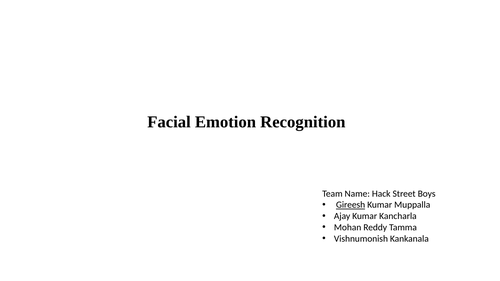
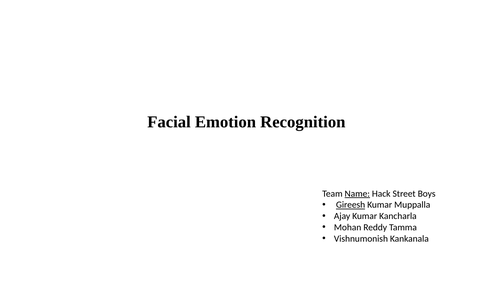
Name underline: none -> present (357, 194)
